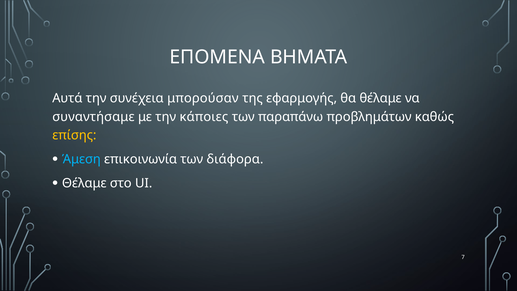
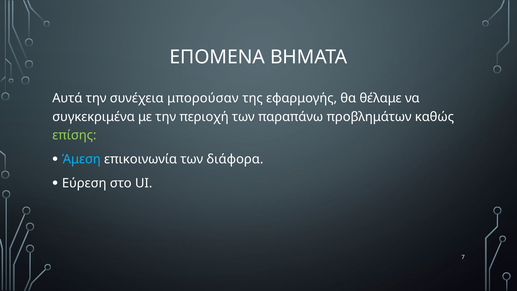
συναντήσαμε: συναντήσαμε -> συγκεκριμένα (94, 117)
κάποιες: κάποιες -> περιοχή (204, 117)
επίσης colour: yellow -> light green (74, 135)
Θέλαμε: Θέλαμε -> Εύρεση (84, 183)
